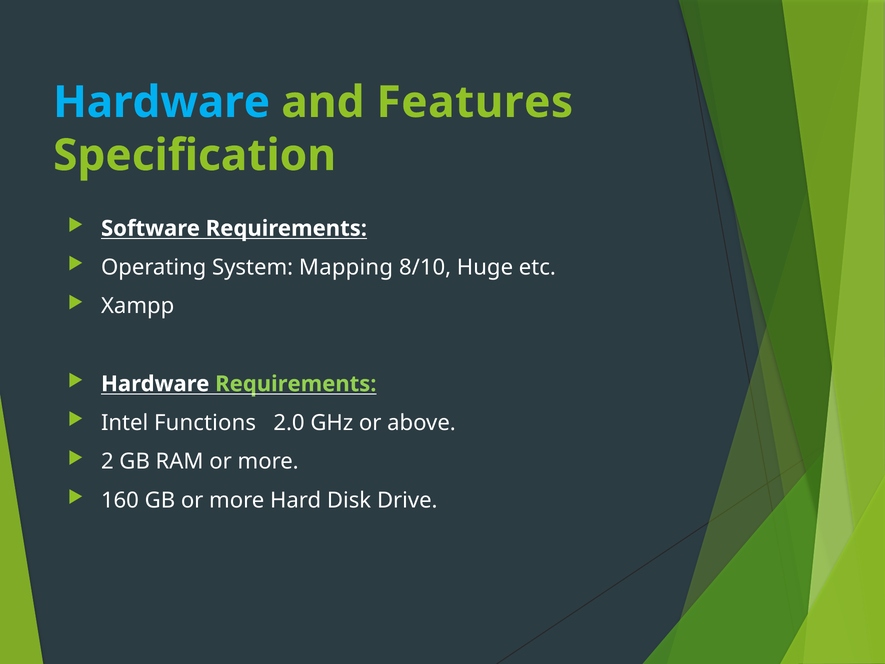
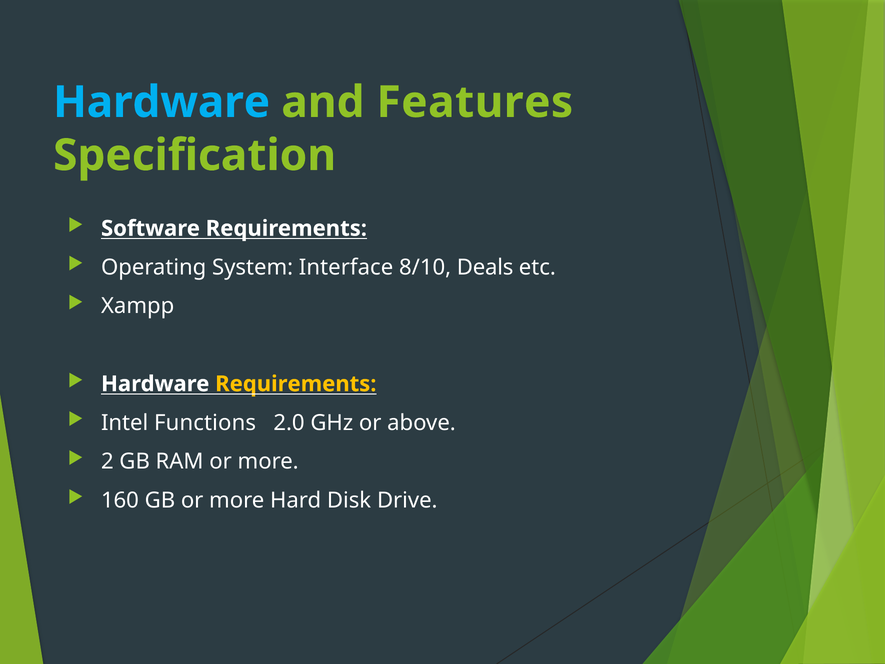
Mapping: Mapping -> Interface (346, 267)
Huge: Huge -> Deals (485, 267)
Requirements colour: light green -> yellow (296, 384)
